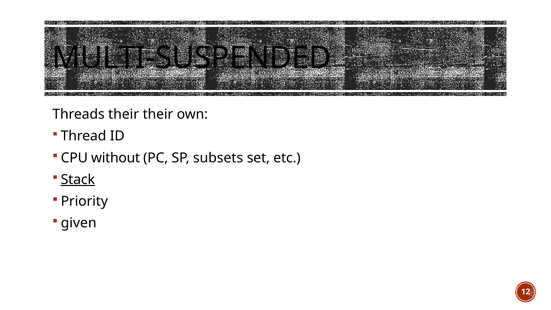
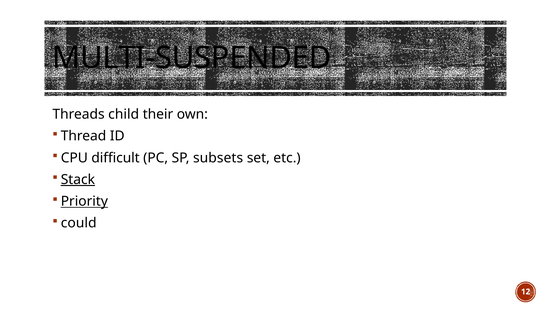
Threads their: their -> child (124, 114)
without: without -> difficult (116, 158)
Priority underline: none -> present (84, 201)
given: given -> could (79, 223)
